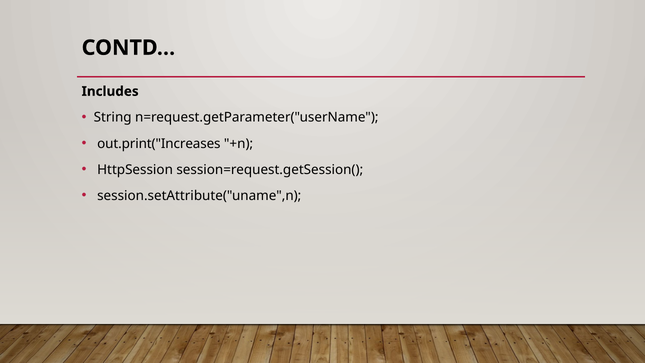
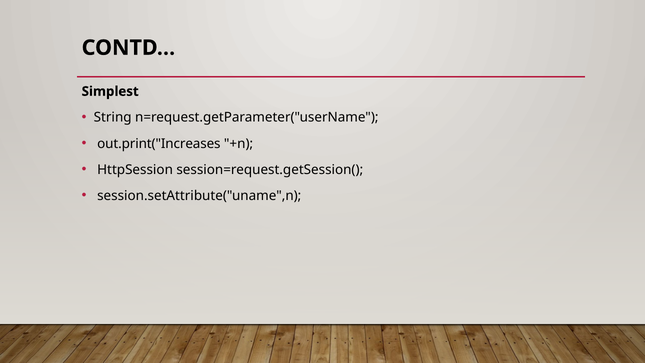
Includes: Includes -> Simplest (110, 91)
